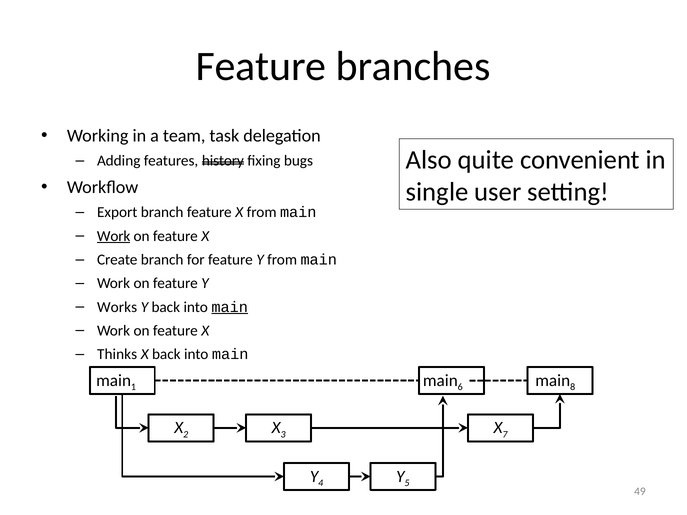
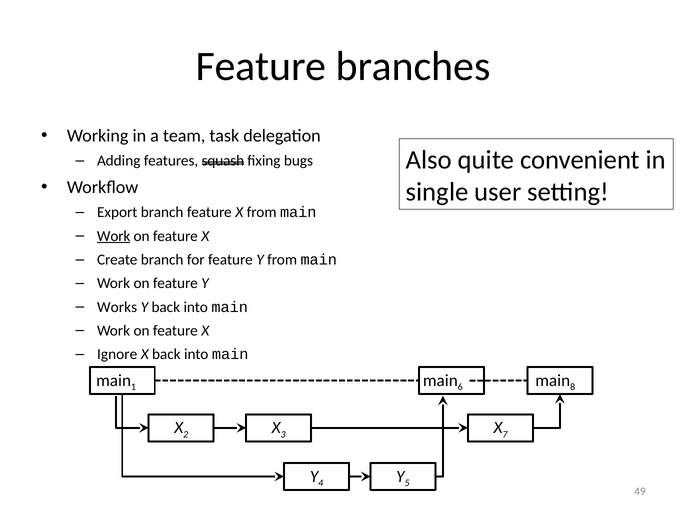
history: history -> squash (223, 161)
main underline: present -> none (230, 307)
Thinks: Thinks -> Ignore (117, 355)
